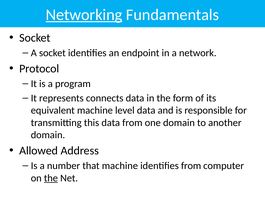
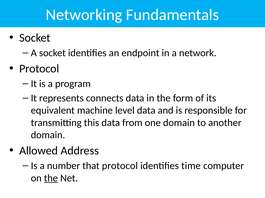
Networking underline: present -> none (84, 15)
that machine: machine -> protocol (120, 166)
identifies from: from -> time (191, 166)
